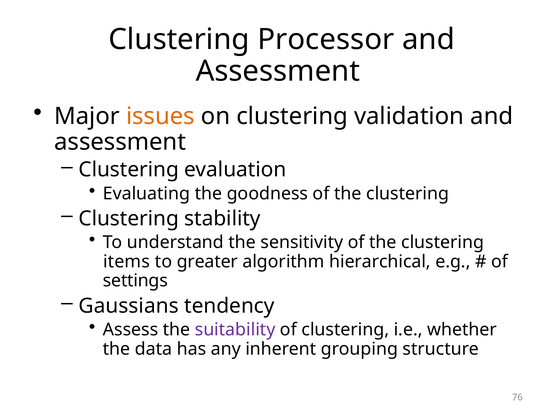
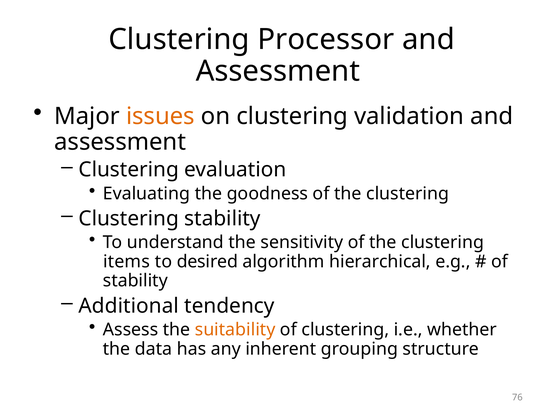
greater: greater -> desired (207, 262)
settings: settings -> stability (135, 281)
Gaussians: Gaussians -> Additional (129, 306)
suitability colour: purple -> orange (235, 330)
